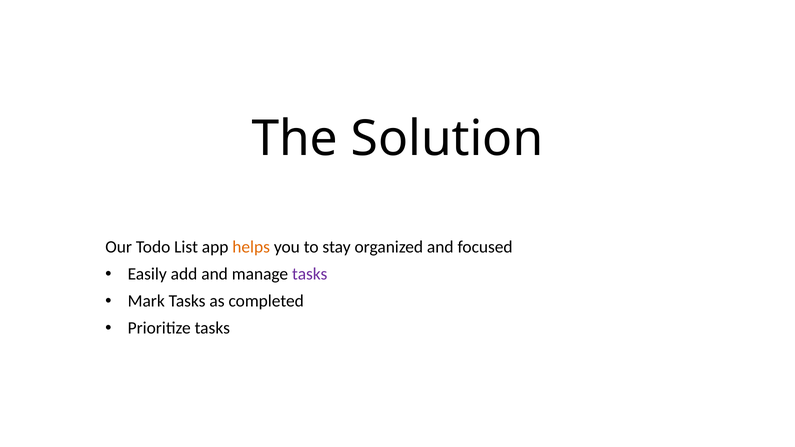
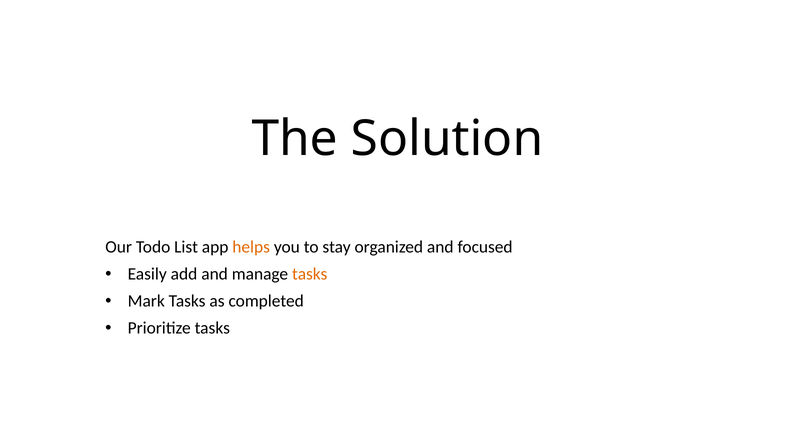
tasks colour: purple -> orange (310, 274)
